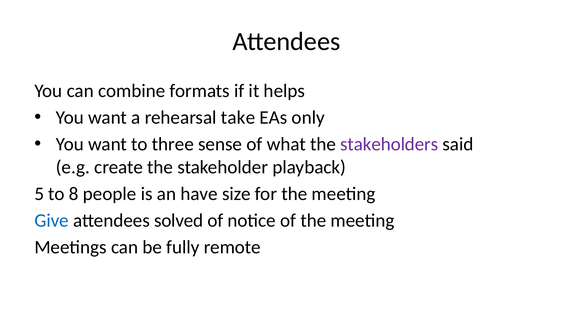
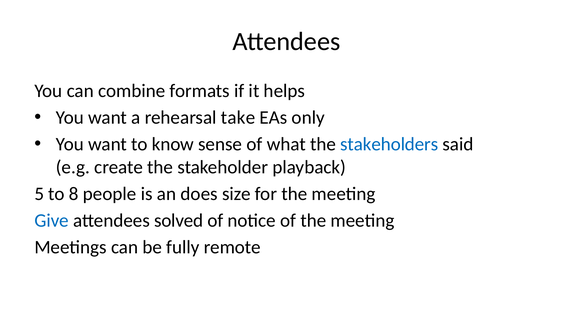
three: three -> know (173, 144)
stakeholders colour: purple -> blue (389, 144)
have: have -> does (199, 194)
